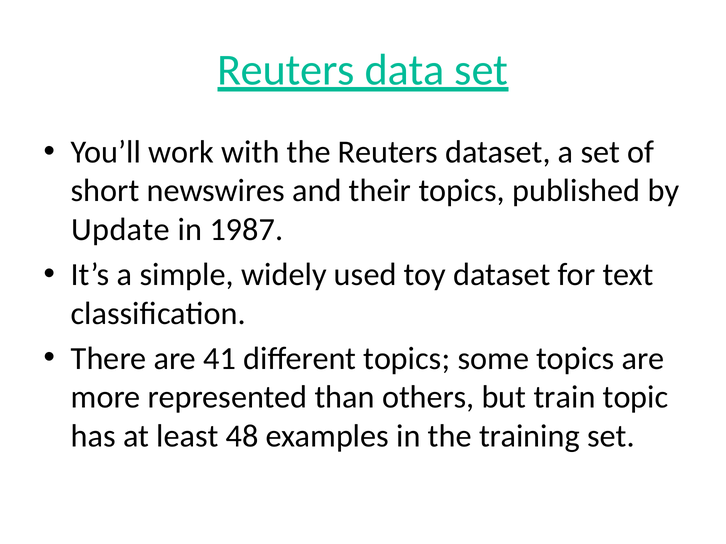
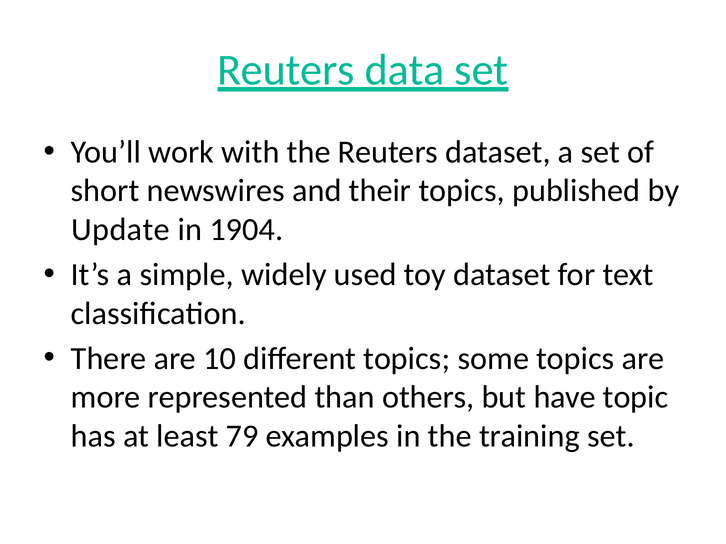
1987: 1987 -> 1904 (246, 230)
41: 41 -> 10 (220, 359)
train: train -> have (565, 398)
48: 48 -> 79 (242, 436)
